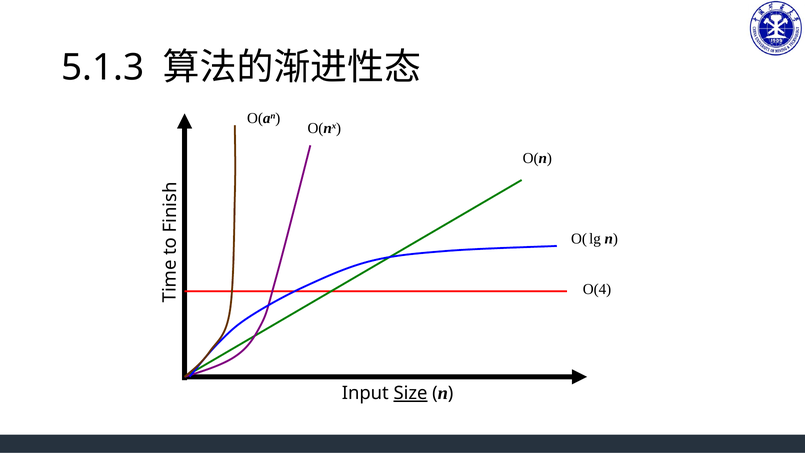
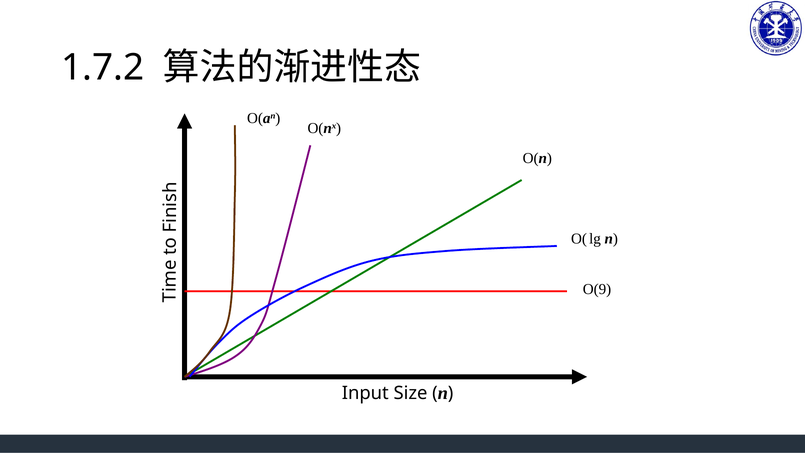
5.1.3: 5.1.3 -> 1.7.2 (103, 68)
O(4: O(4 -> O(9 (597, 289)
Size underline: present -> none (410, 393)
